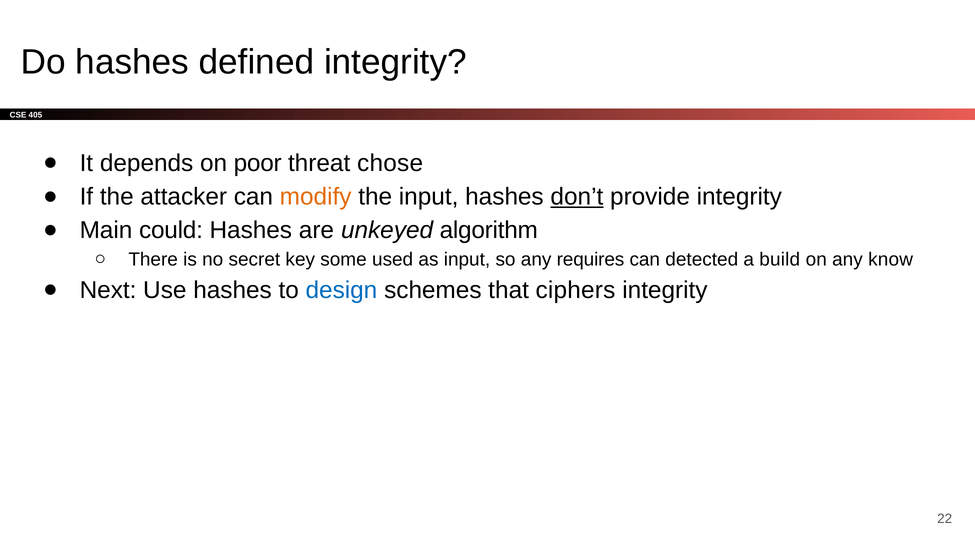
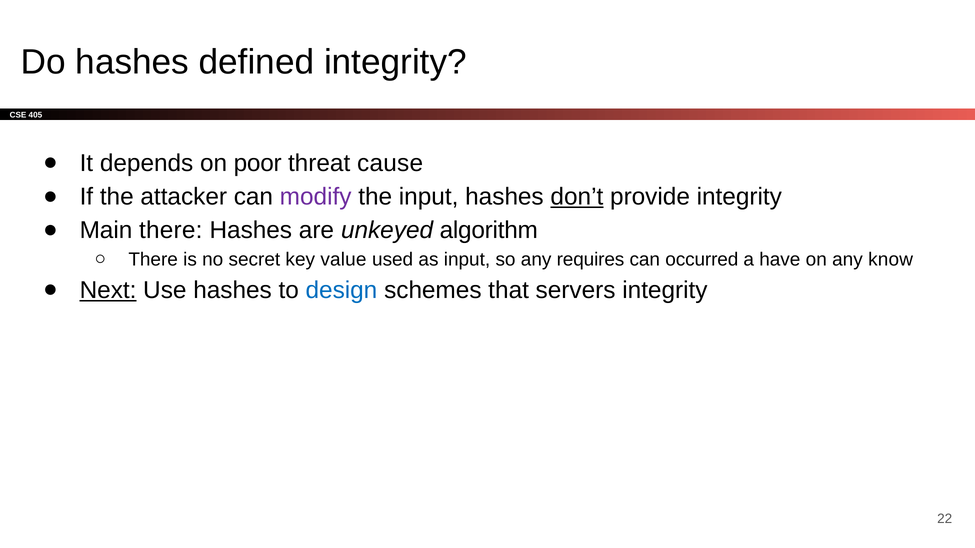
chose: chose -> cause (390, 163)
modify colour: orange -> purple (316, 197)
Main could: could -> there (171, 231)
some: some -> value (343, 260)
detected: detected -> occurred (702, 260)
build: build -> have (780, 260)
Next underline: none -> present (108, 290)
ciphers: ciphers -> servers (576, 290)
